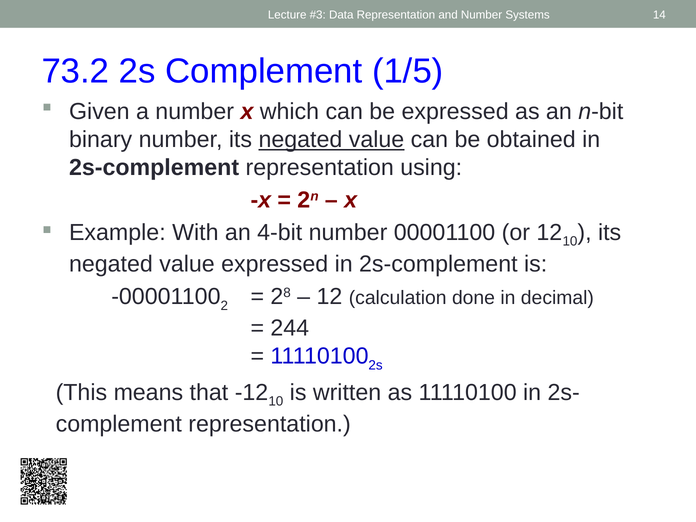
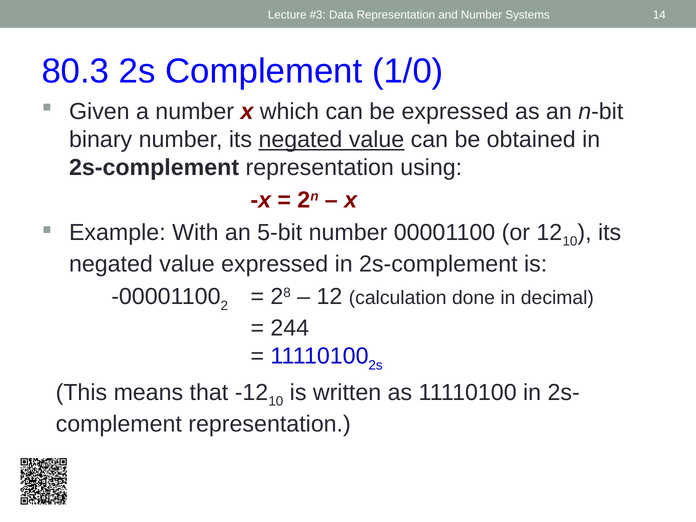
73.2: 73.2 -> 80.3 (75, 71)
1/5: 1/5 -> 1/0 (408, 71)
4-bit: 4-bit -> 5-bit (280, 232)
